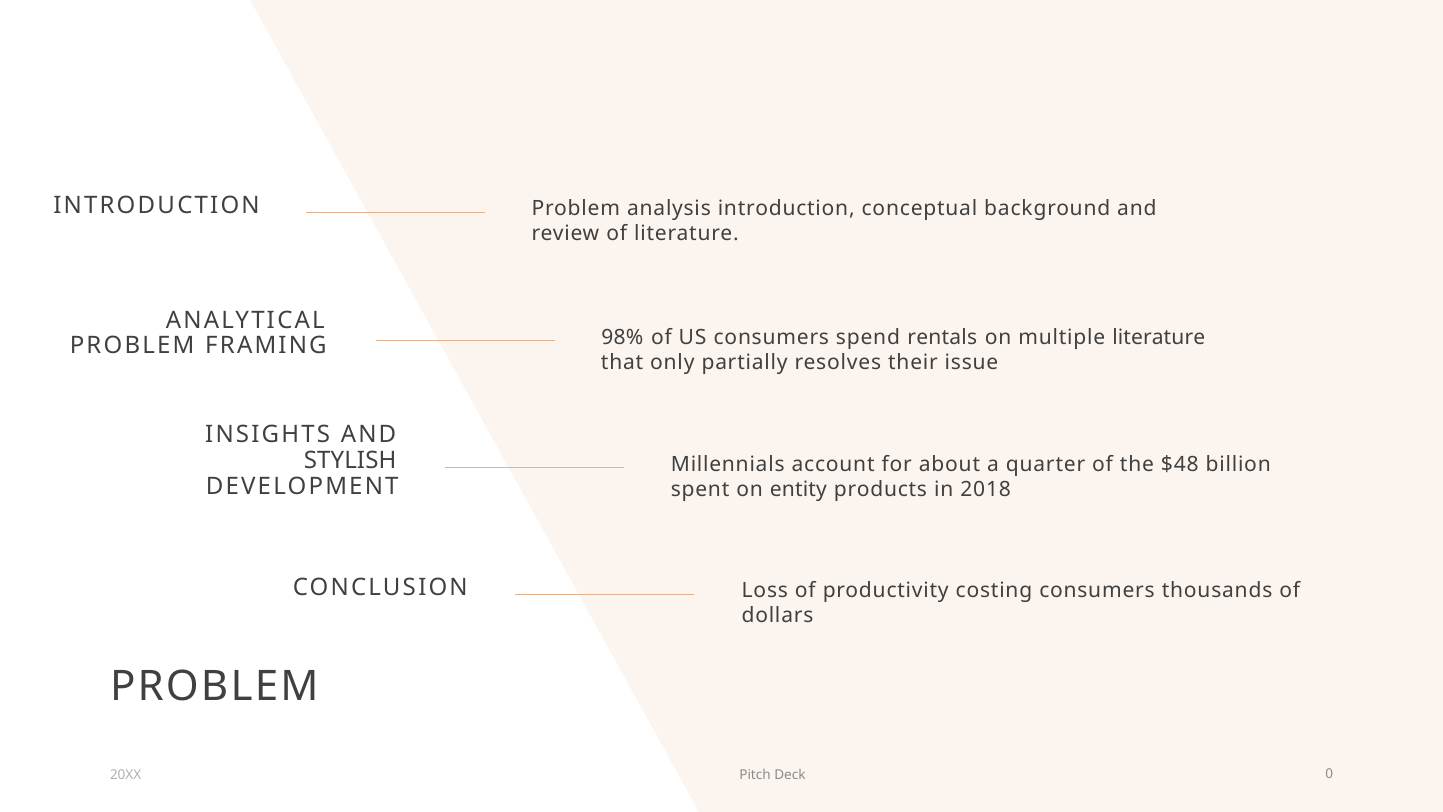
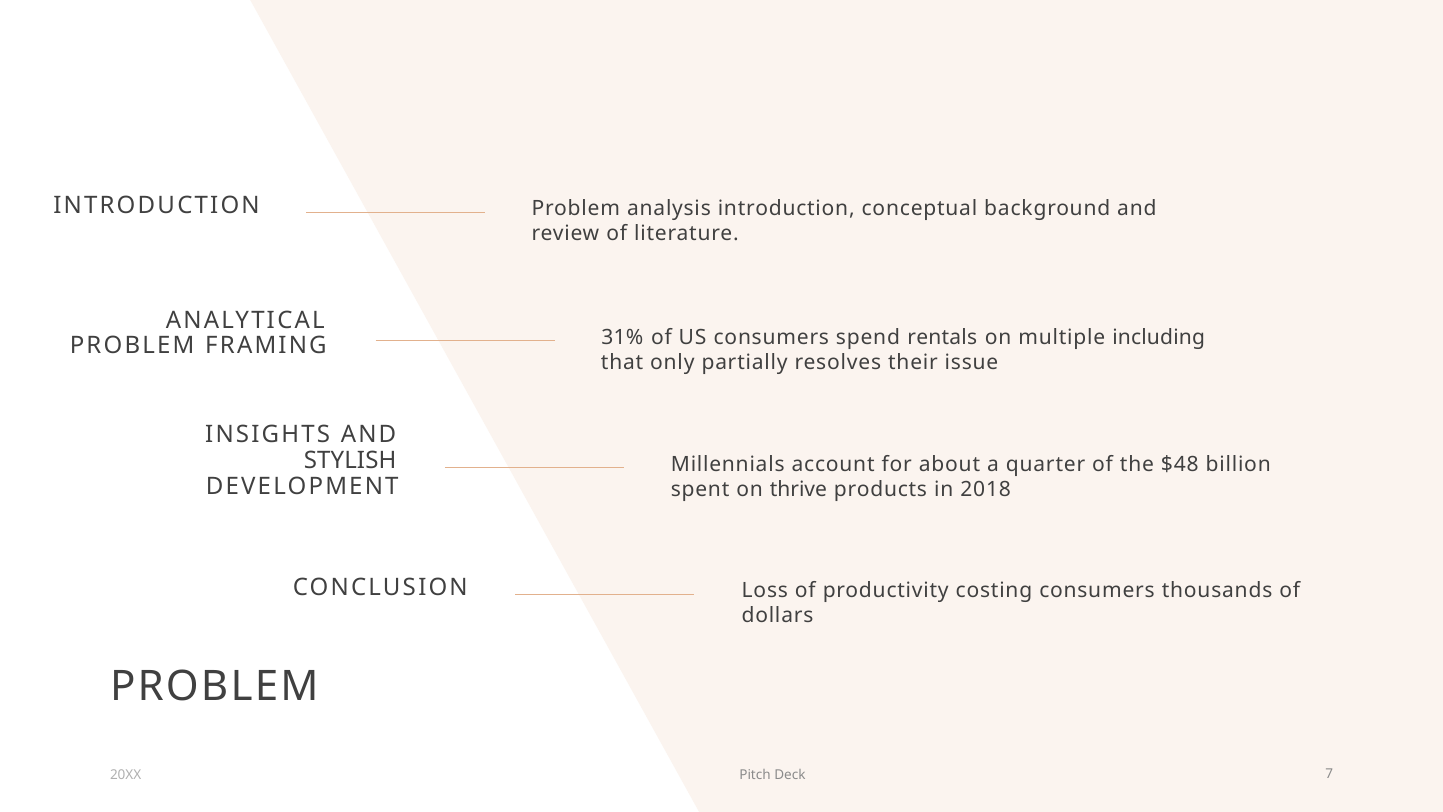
98%: 98% -> 31% (622, 337)
multiple literature: literature -> including (1159, 337)
entity: entity -> thrive (798, 489)
0: 0 -> 7 (1329, 774)
